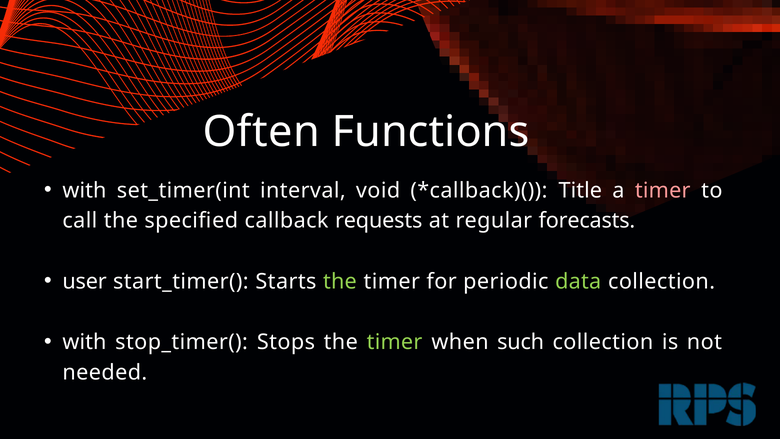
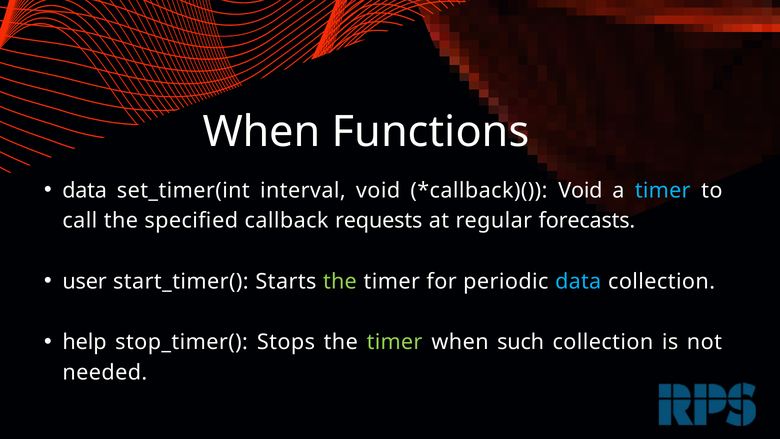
Often: Often -> When (262, 132)
with: with -> data (85, 190)
Title: Title -> Void (580, 190)
timer colour: pink -> light blue (663, 190)
data colour: light green -> light blue (578, 281)
with: with -> help (85, 342)
